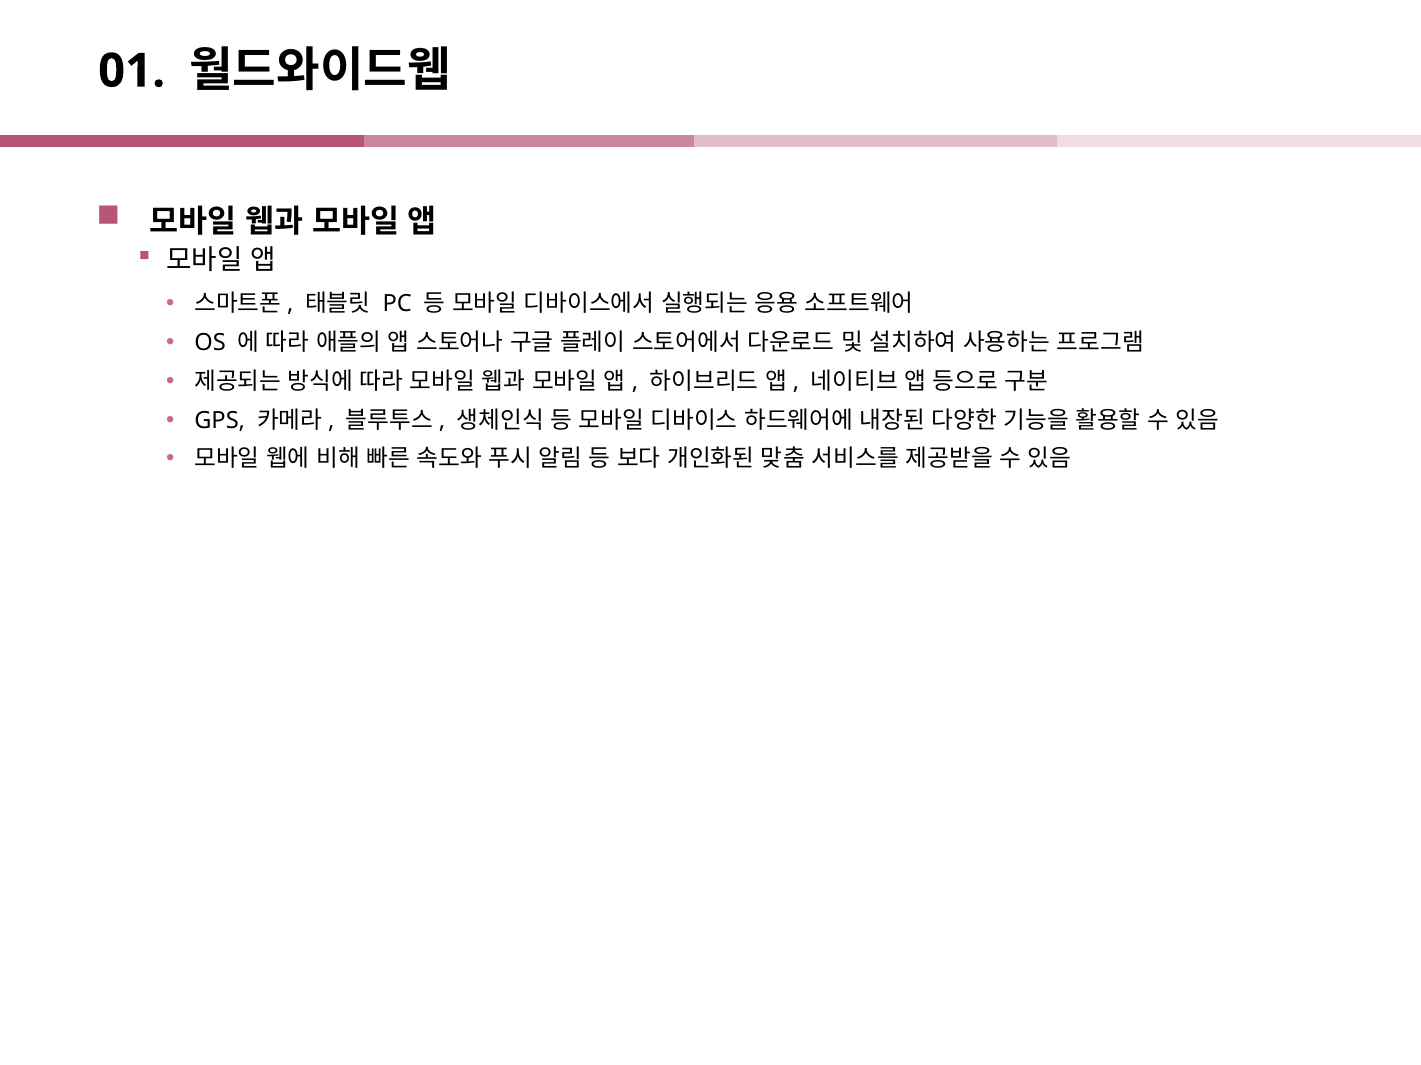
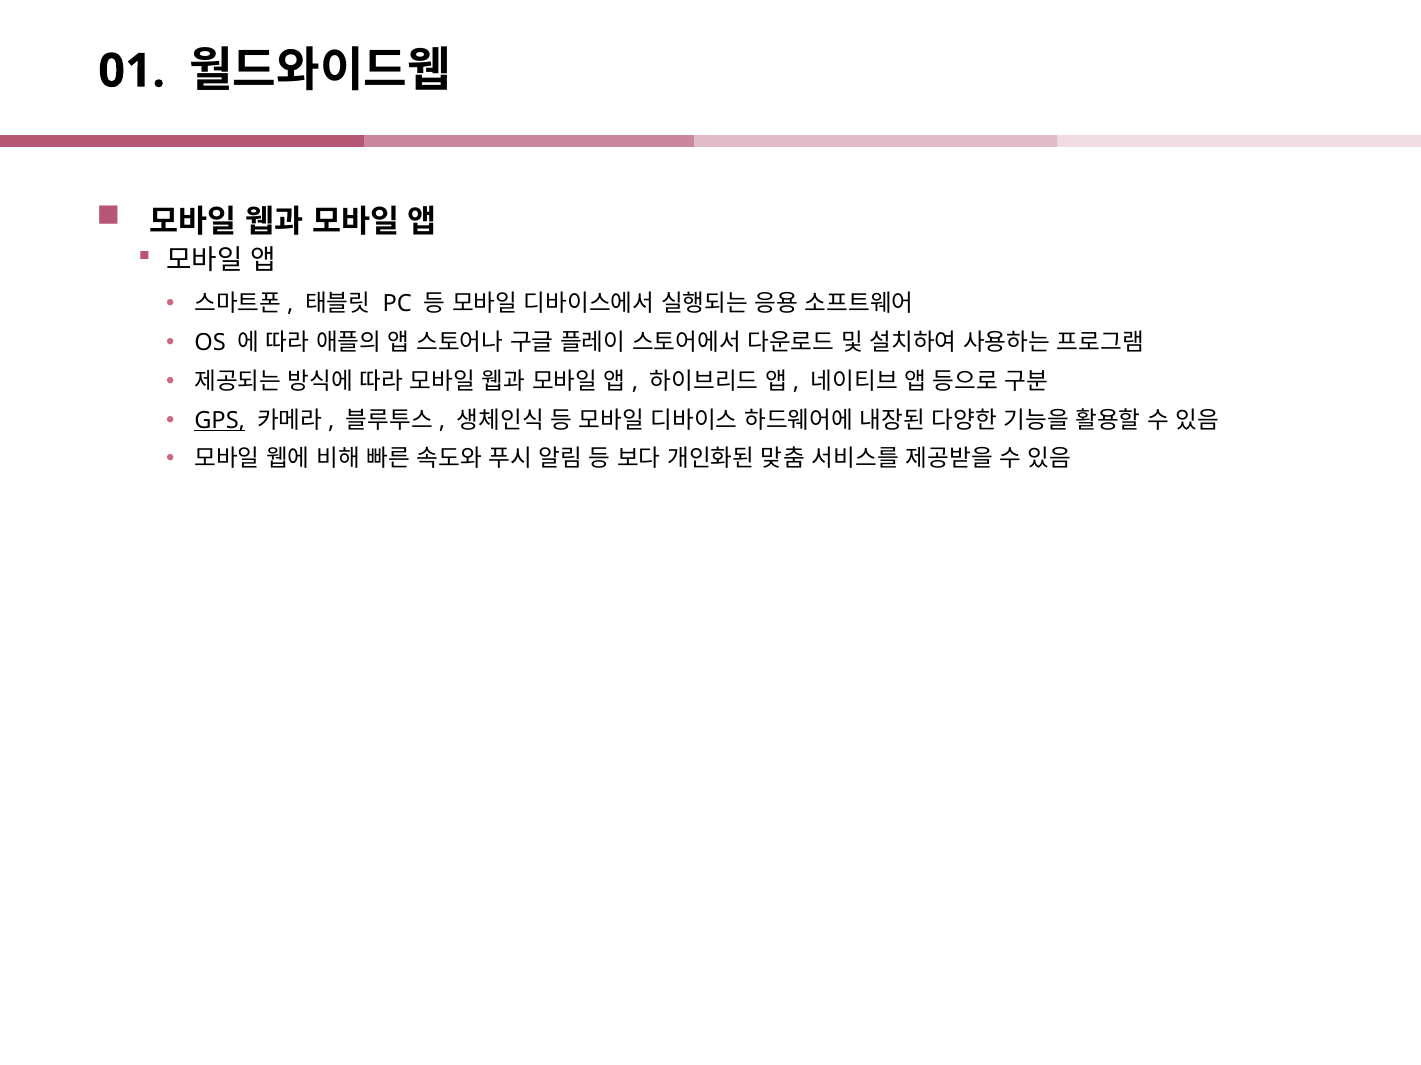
GPS underline: none -> present (220, 421)
